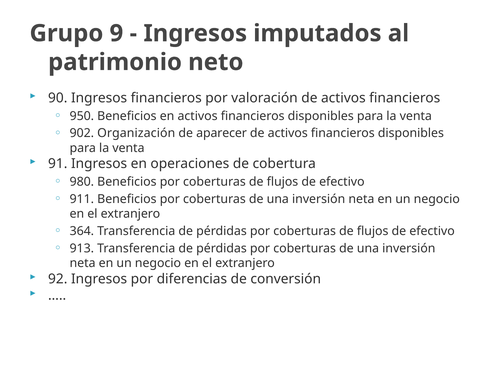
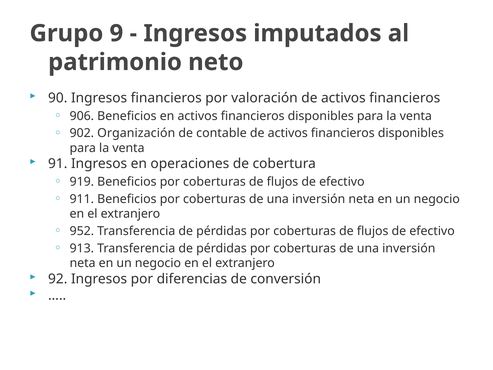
950: 950 -> 906 (82, 116)
aparecer: aparecer -> contable (221, 133)
980: 980 -> 919 (82, 182)
364: 364 -> 952 (82, 231)
